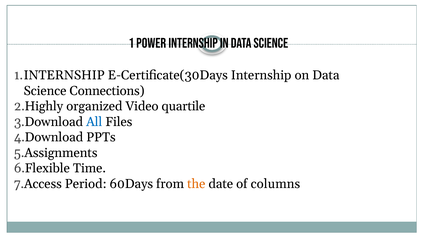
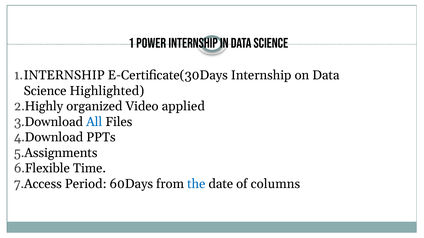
Connections: Connections -> Highlighted (107, 91)
quartile: quartile -> applied (183, 106)
the colour: orange -> blue (196, 184)
